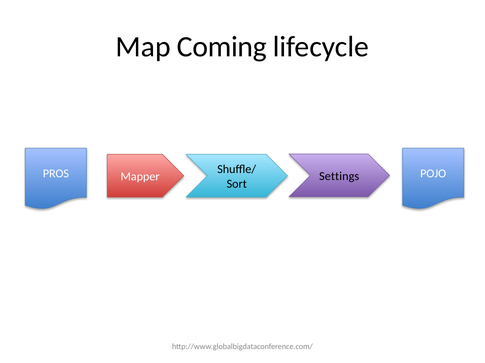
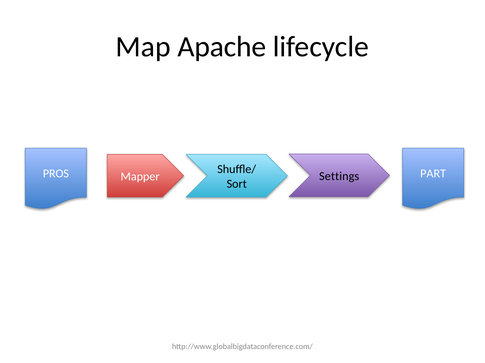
Coming: Coming -> Apache (222, 47)
POJO: POJO -> PART (433, 174)
